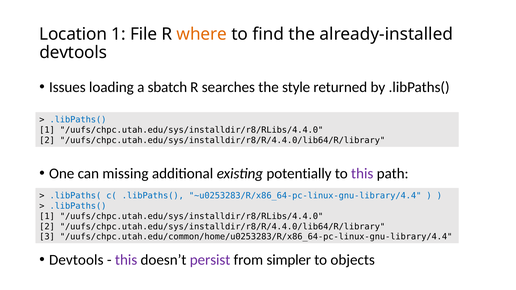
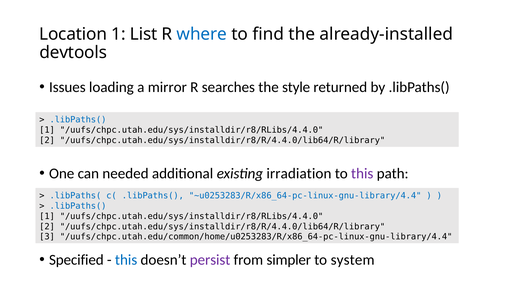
File: File -> List (144, 34)
where colour: orange -> blue (202, 34)
sbatch: sbatch -> mirror (167, 87)
missing: missing -> needed (125, 174)
potentially: potentially -> irradiation (299, 174)
Devtools: Devtools -> Specified (76, 260)
this colour: purple -> blue (126, 260)
objects: objects -> system (353, 260)
